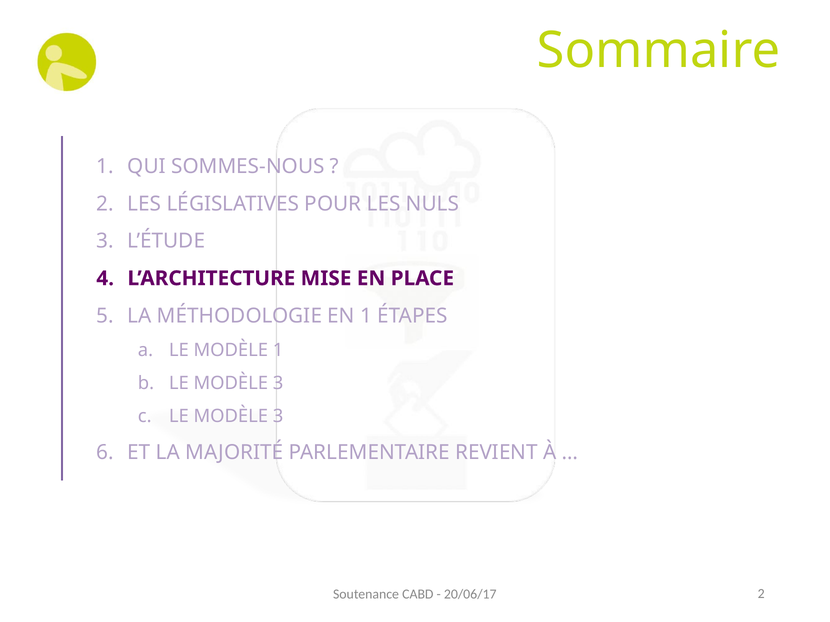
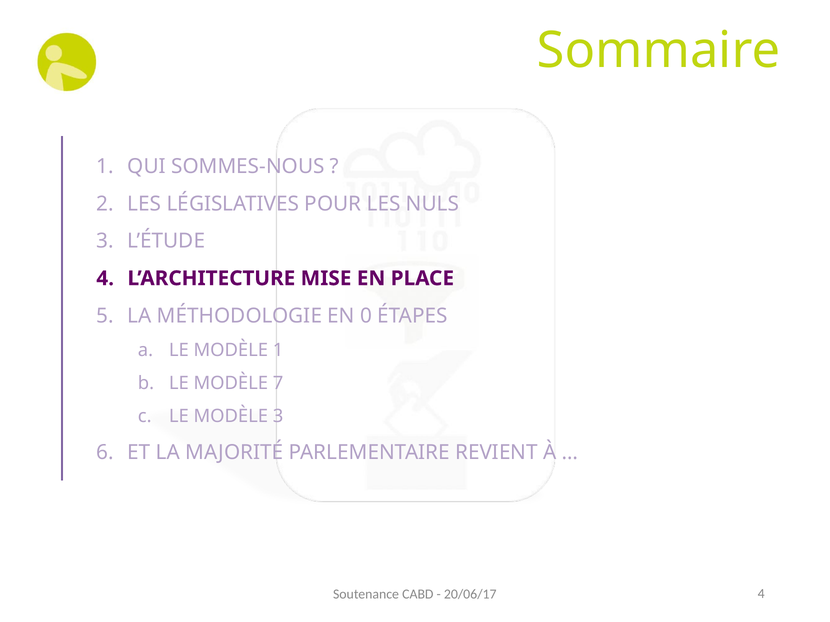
EN 1: 1 -> 0 (366, 316)
3: 3 -> 7 (278, 383)
20/06/17 2: 2 -> 4 (761, 594)
